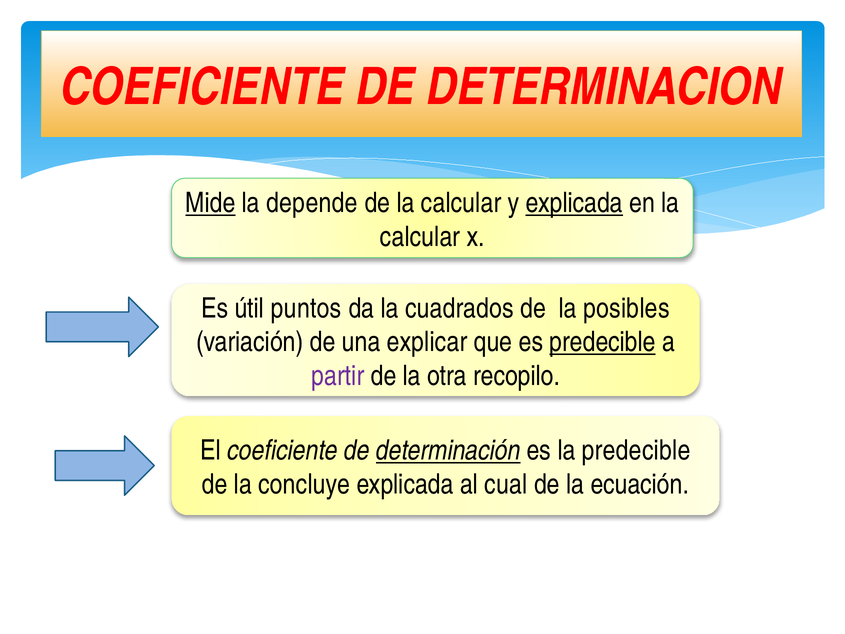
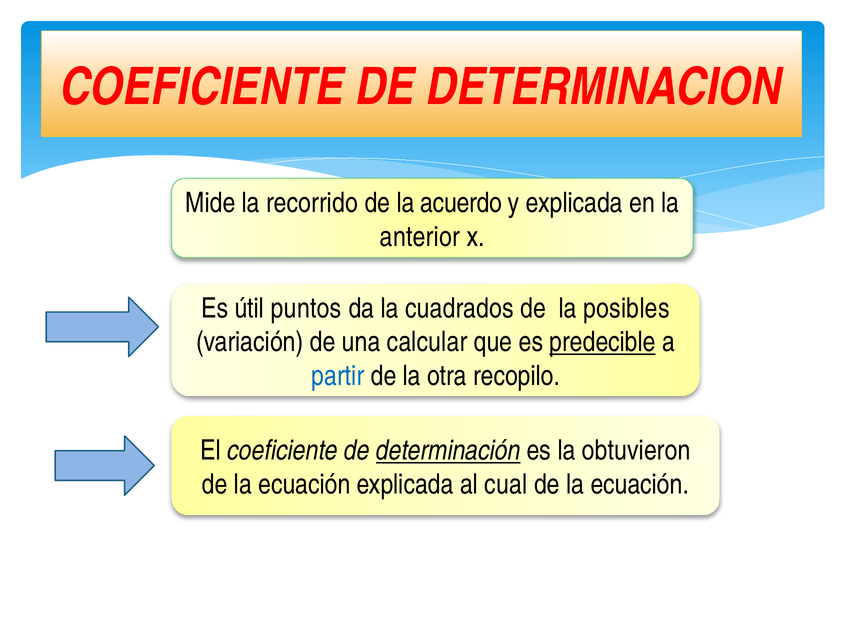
Mide underline: present -> none (210, 203)
depende: depende -> recorrido (312, 203)
de la calcular: calcular -> acuerdo (461, 203)
explicada underline: present -> none (574, 203)
calcular: calcular -> anterior (420, 237)
explicar: explicar -> calcular (427, 342)
partir colour: purple -> blue (338, 376)
la predecible: predecible -> obtuvieron (636, 450)
concluye: concluye -> ecuación (304, 484)
